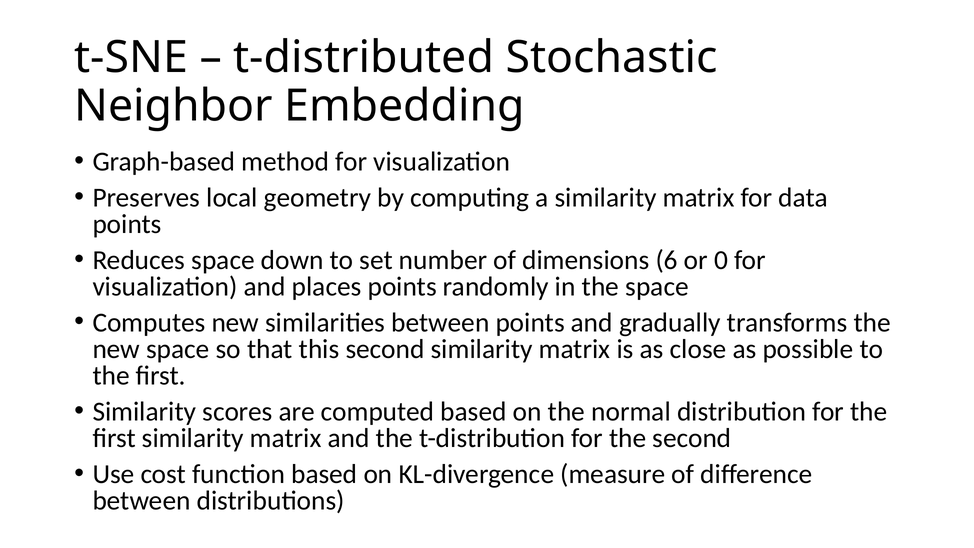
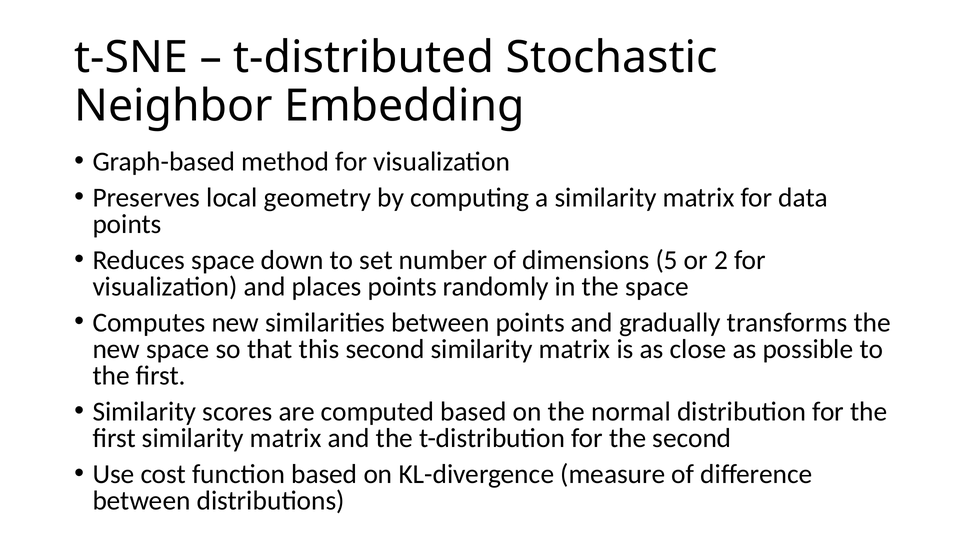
6: 6 -> 5 (667, 260)
0: 0 -> 2 (721, 260)
